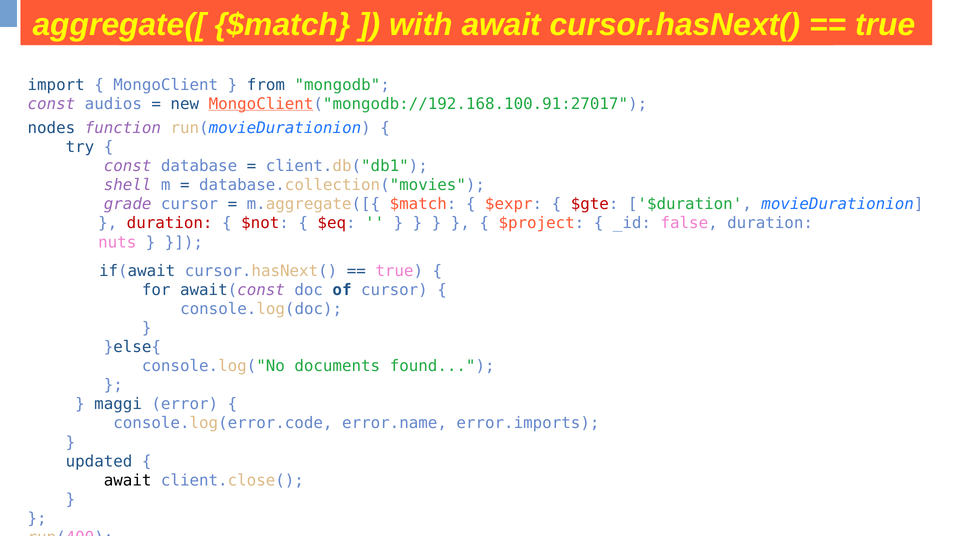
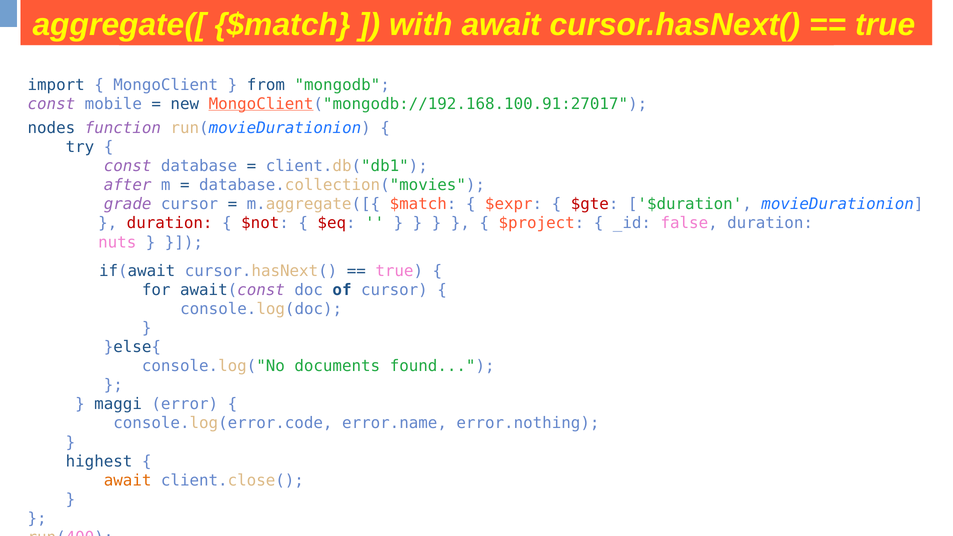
audios: audios -> mobile (113, 104)
shell: shell -> after (128, 185)
error.imports: error.imports -> error.nothing (528, 423)
updated: updated -> highest (99, 461)
await colour: black -> orange (128, 480)
